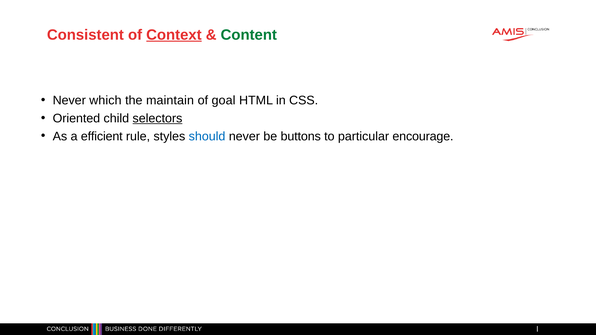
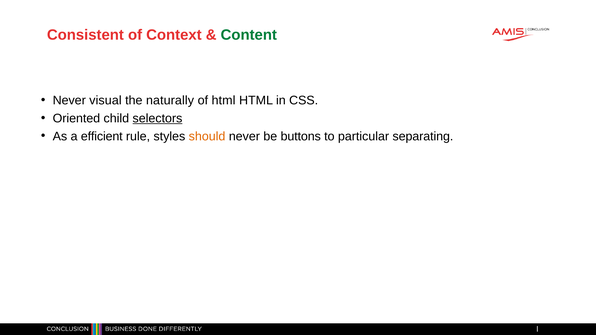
Context underline: present -> none (174, 35)
which: which -> visual (105, 101)
maintain: maintain -> naturally (170, 101)
of goal: goal -> html (224, 101)
should colour: blue -> orange (207, 136)
encourage: encourage -> separating (423, 136)
